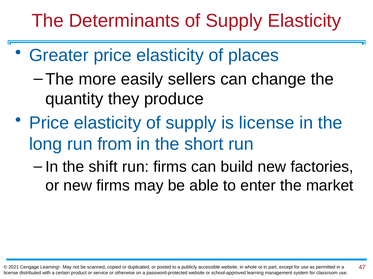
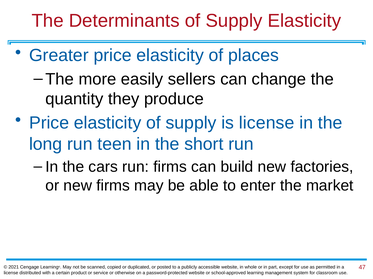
from: from -> teen (115, 144)
shift: shift -> cars (103, 167)
